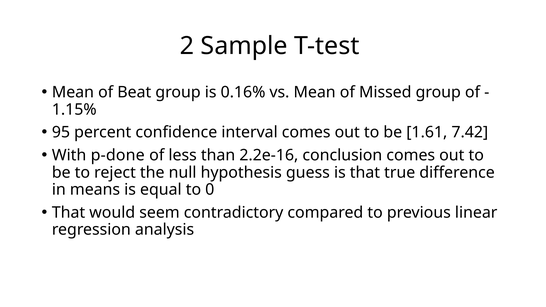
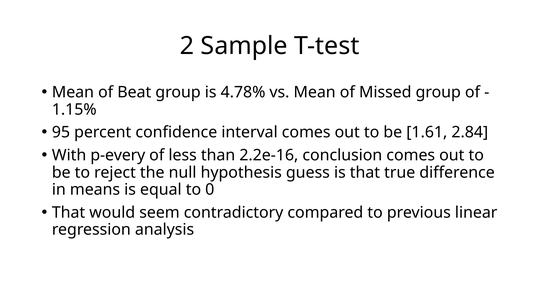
0.16%: 0.16% -> 4.78% (243, 92)
7.42: 7.42 -> 2.84 (470, 132)
p-done: p-done -> p-every (118, 155)
